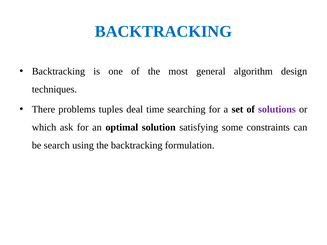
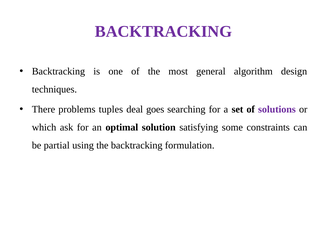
BACKTRACKING colour: blue -> purple (163, 31)
time: time -> goes (155, 109)
search: search -> partial (57, 145)
